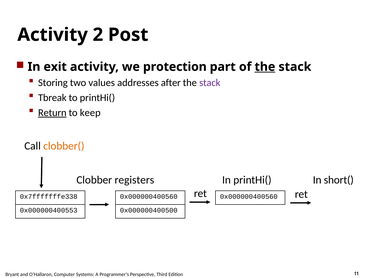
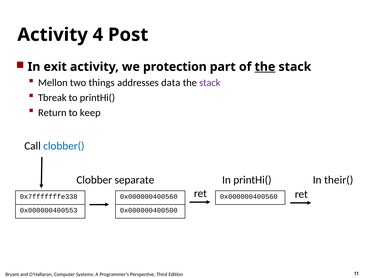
2: 2 -> 4 (98, 35)
Storing: Storing -> Mellon (53, 83)
values: values -> things (102, 83)
after: after -> data (171, 83)
Return underline: present -> none (52, 113)
clobber( colour: orange -> blue (64, 146)
registers: registers -> separate (134, 180)
short(: short( -> their( (339, 180)
